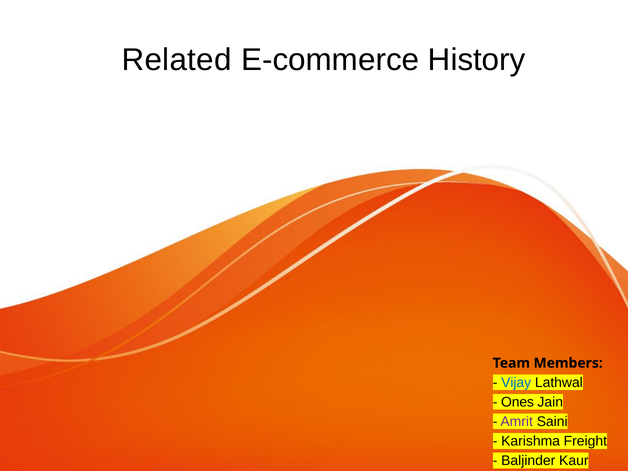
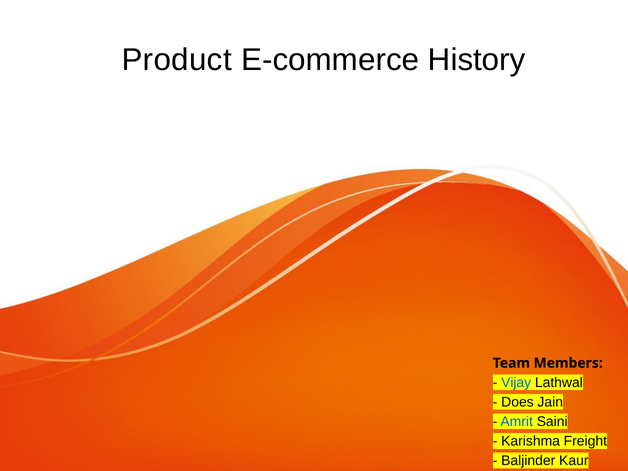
Related: Related -> Product (177, 60)
Ones: Ones -> Does (517, 402)
Amrit colour: purple -> blue (517, 422)
